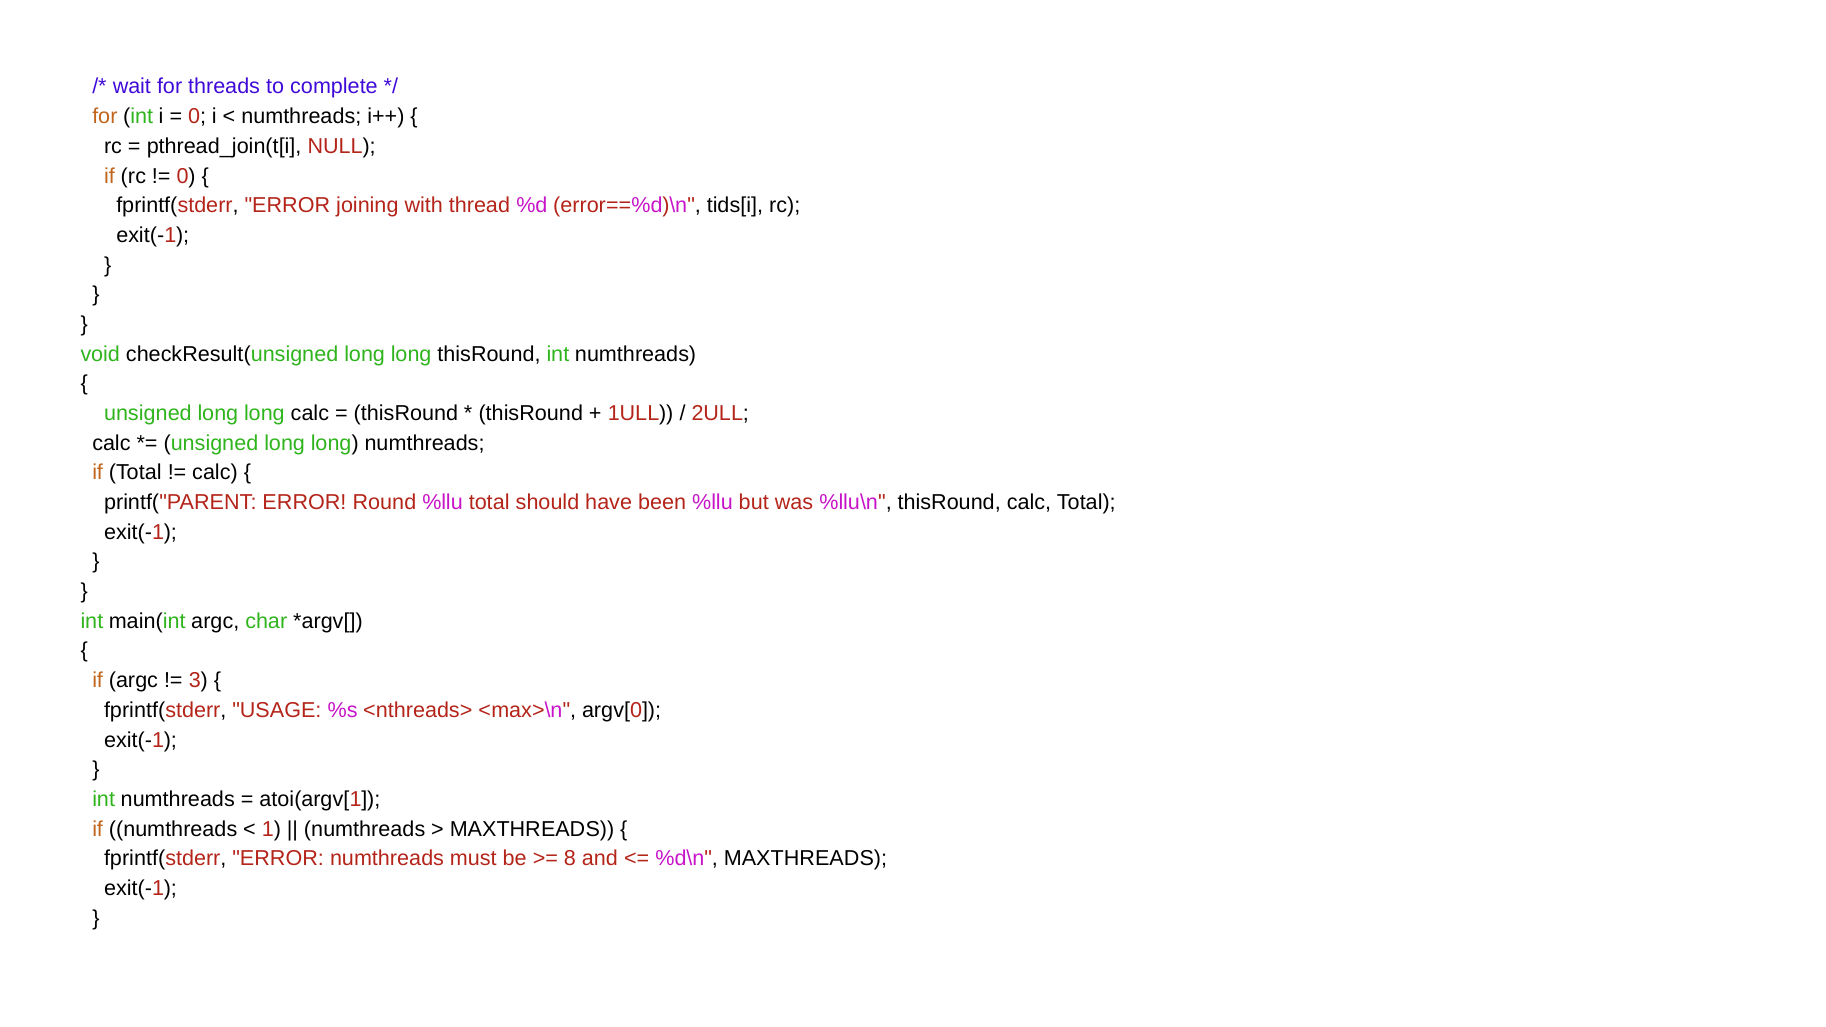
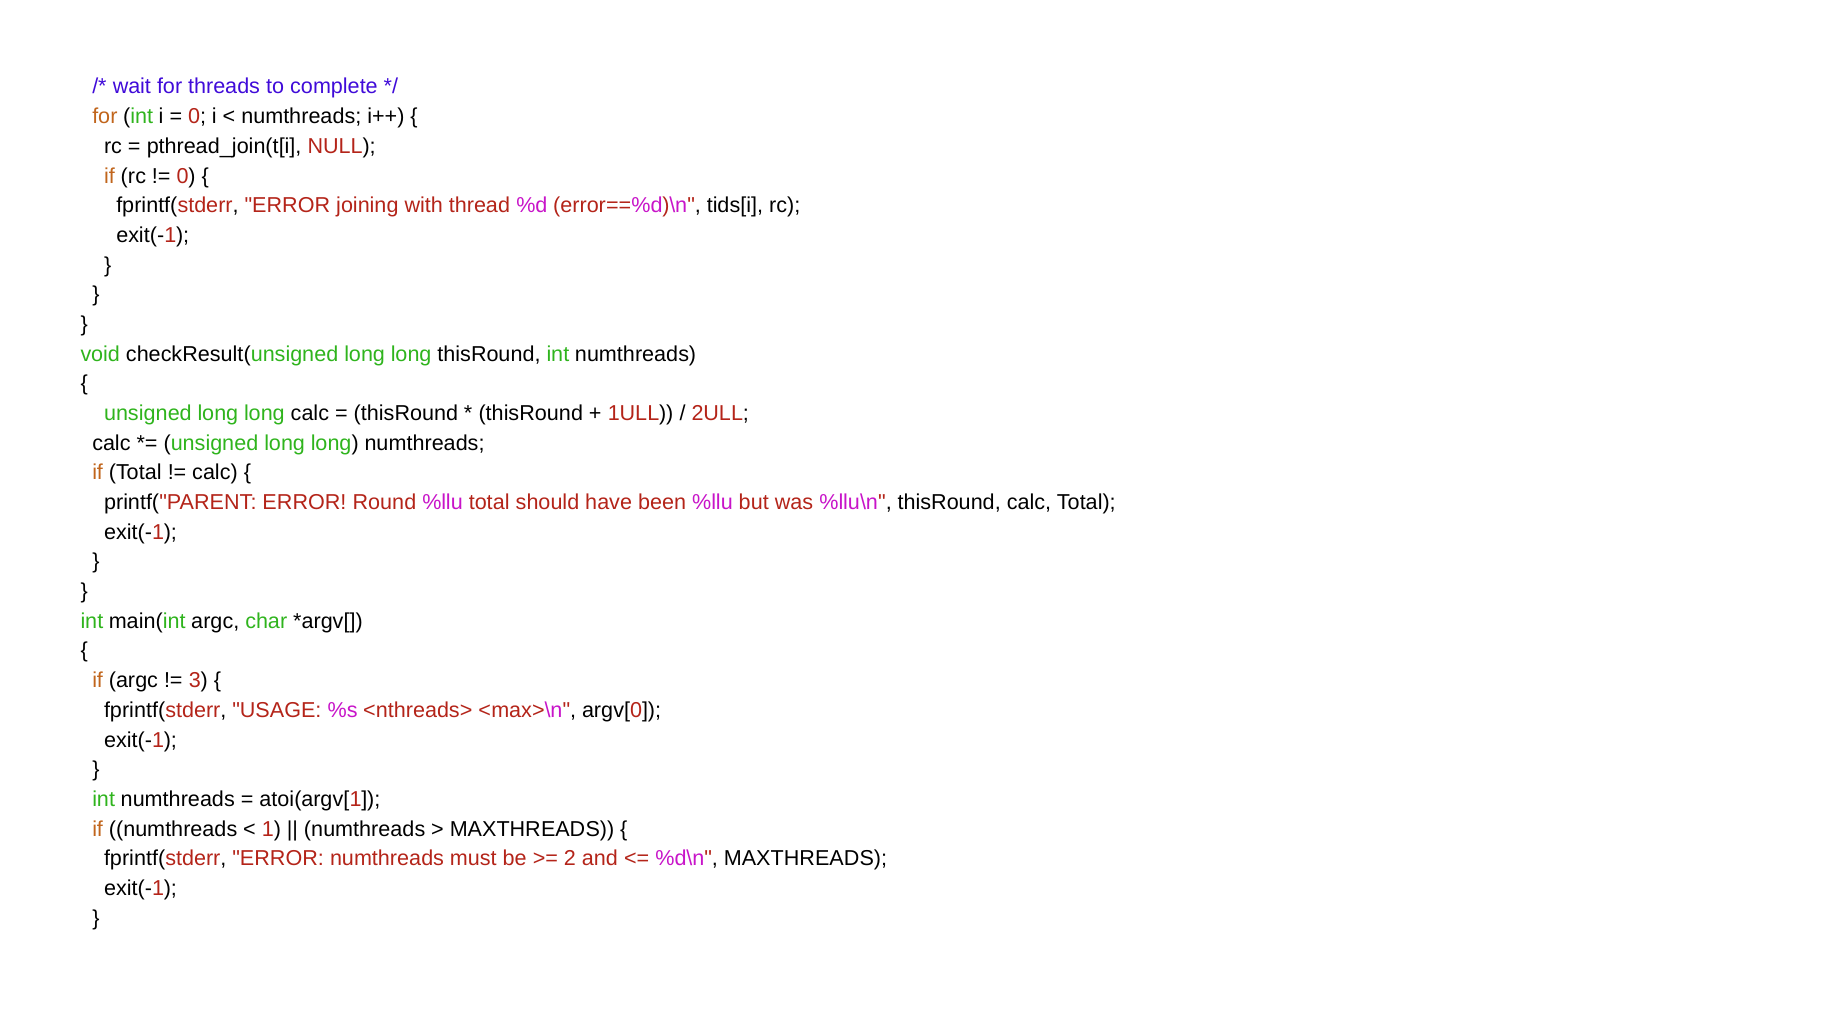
8: 8 -> 2 (570, 859)
